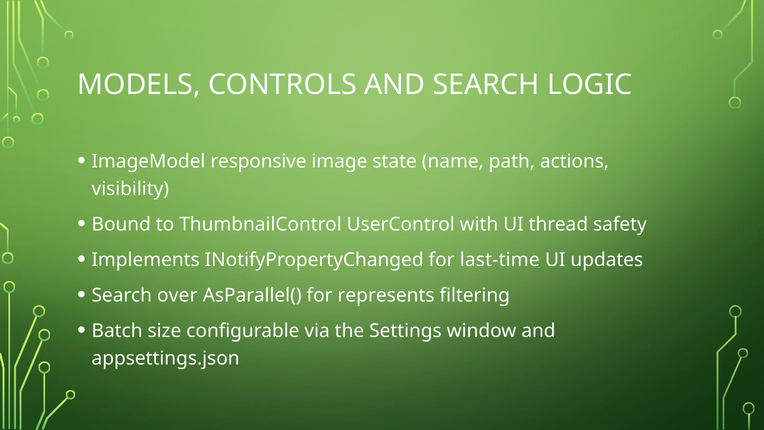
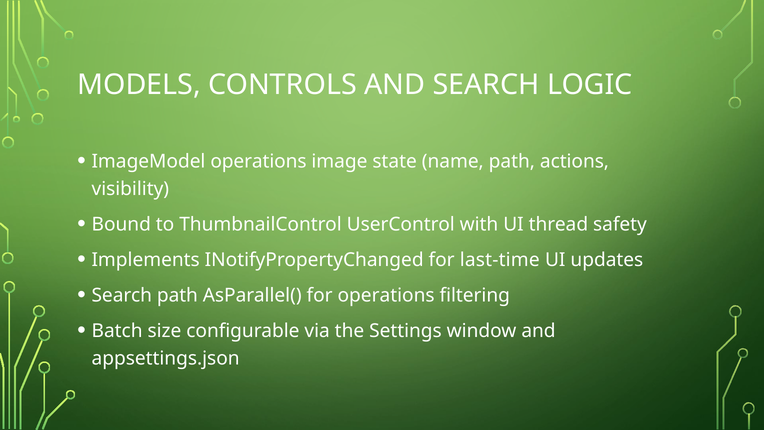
ImageModel responsive: responsive -> operations (258, 161)
Search over: over -> path (177, 295)
for represents: represents -> operations (386, 295)
